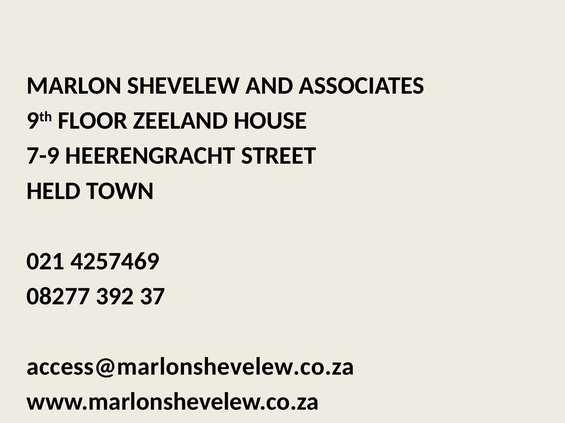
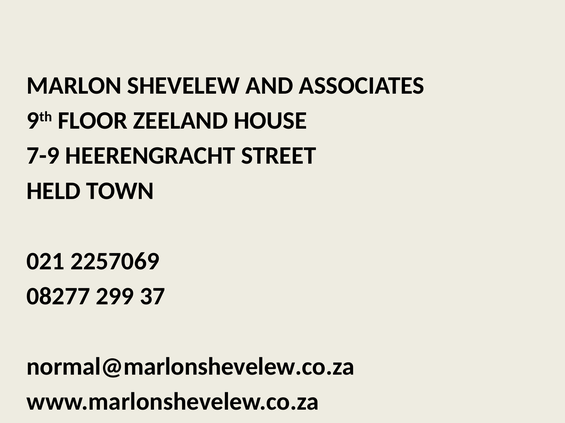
4257469: 4257469 -> 2257069 (115, 262)
392: 392 -> 299 (115, 297)
access@marlonshevelew.co.za: access@marlonshevelew.co.za -> normal@marlonshevelew.co.za (191, 367)
